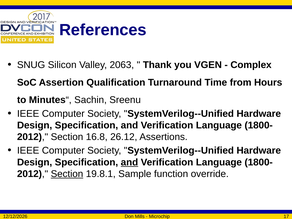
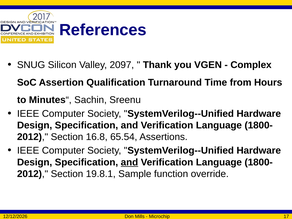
2063: 2063 -> 2097 (122, 65)
26.12: 26.12 -> 65.54 (124, 137)
Section underline: present -> none (67, 174)
